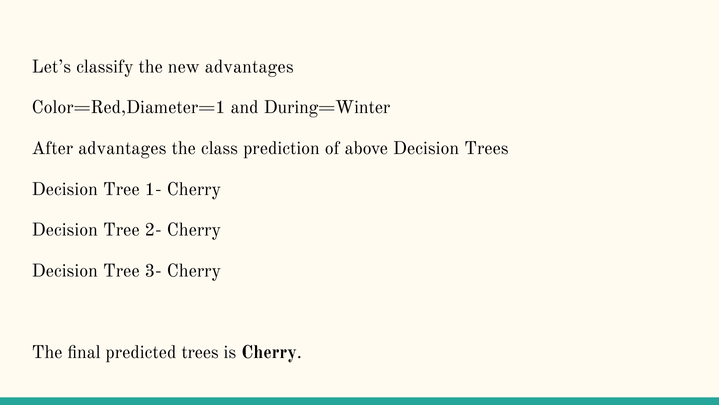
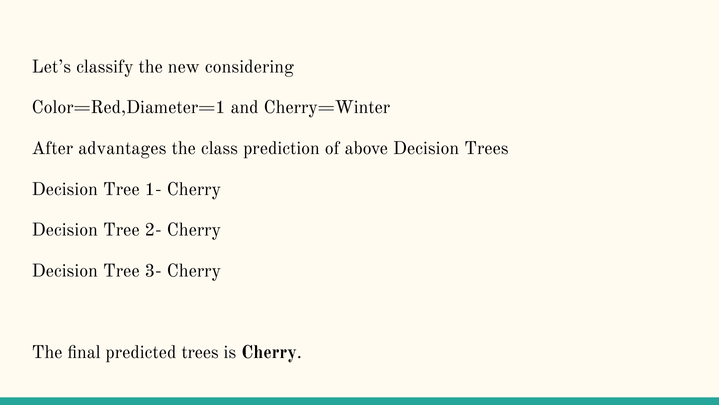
new advantages: advantages -> considering (249, 67)
During=Winter: During=Winter -> Cherry=Winter (327, 107)
